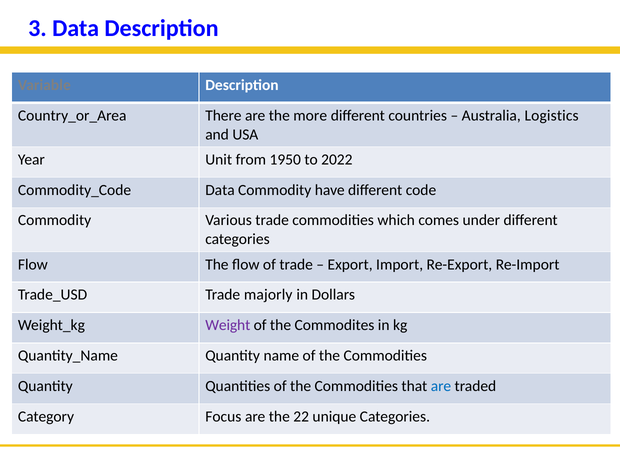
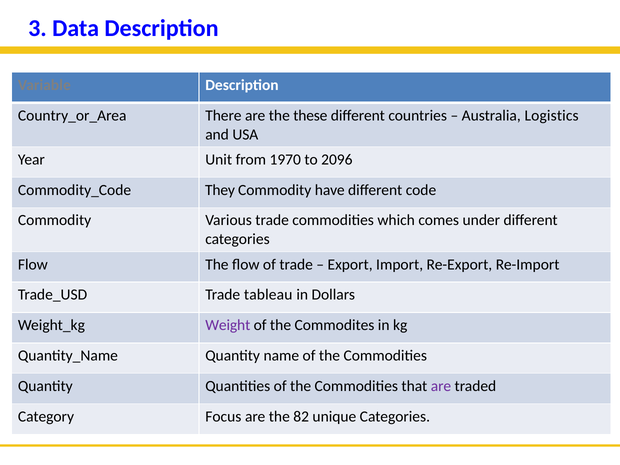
more: more -> these (310, 115)
1950: 1950 -> 1970 (285, 160)
2022: 2022 -> 2096 (337, 160)
Data: Data -> They (220, 190)
majorly: majorly -> tableau (268, 295)
are colour: blue -> purple (441, 386)
22: 22 -> 82 (301, 417)
